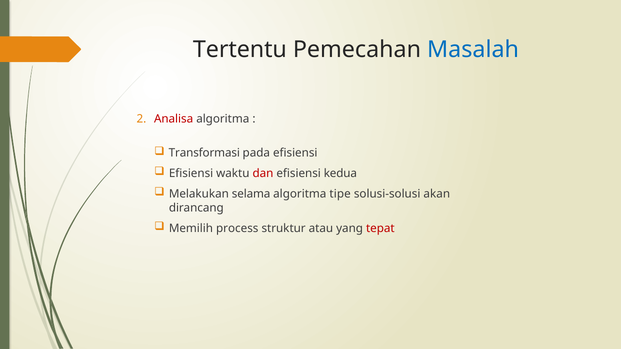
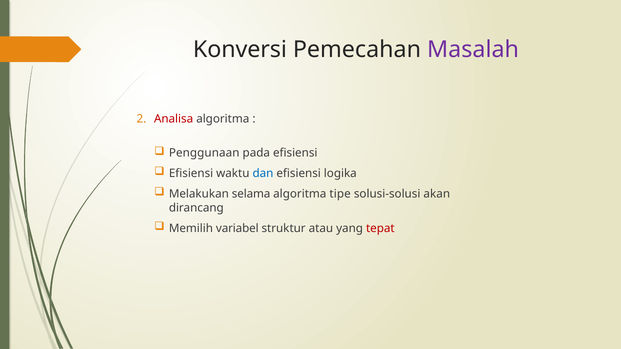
Tertentu: Tertentu -> Konversi (240, 50)
Masalah colour: blue -> purple (473, 50)
Transformasi: Transformasi -> Penggunaan (204, 153)
dan colour: red -> blue (263, 174)
kedua: kedua -> logika (340, 174)
process: process -> variabel (237, 229)
